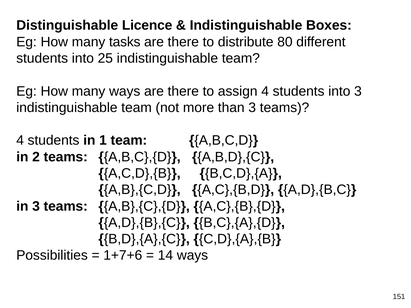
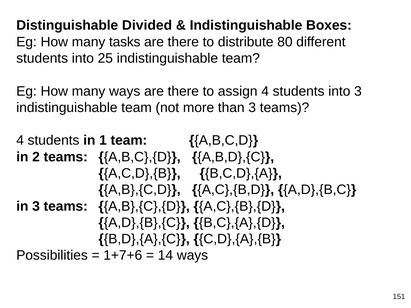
Licence: Licence -> Divided (147, 25)
